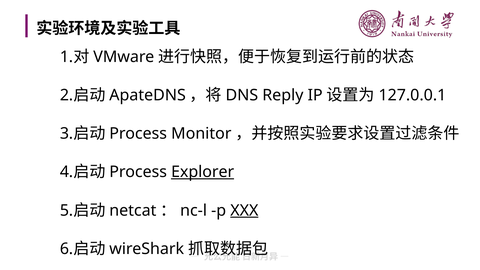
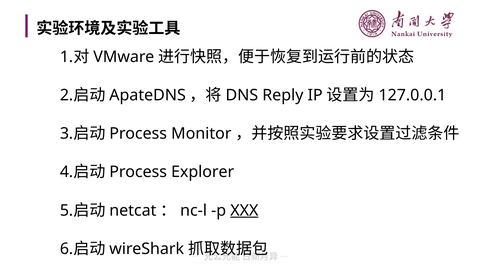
Explorer underline: present -> none (203, 172)
